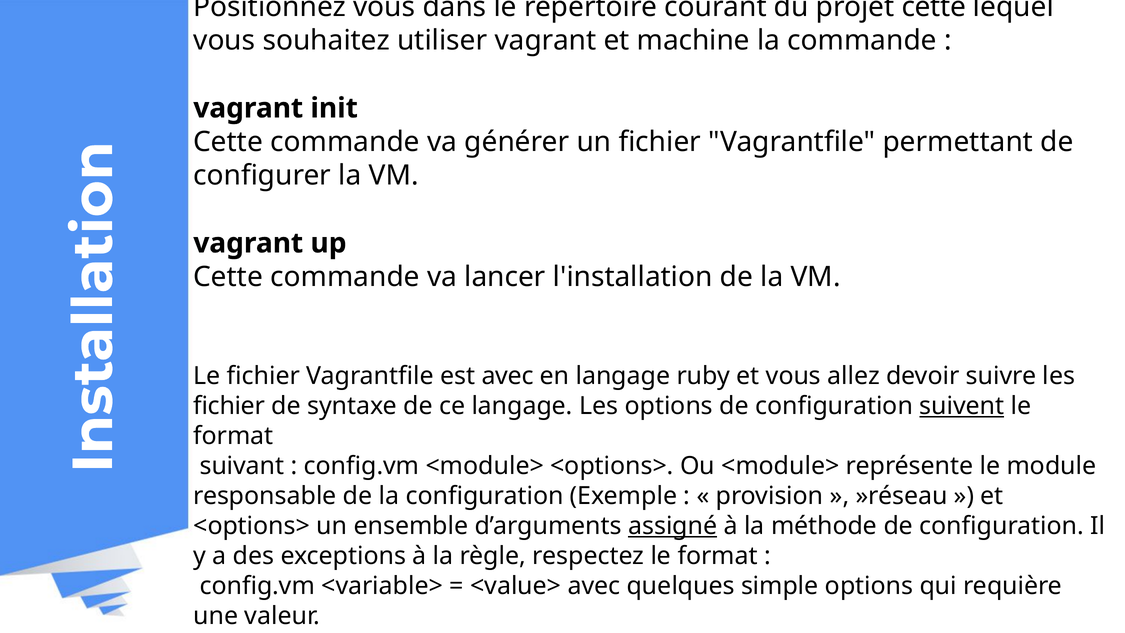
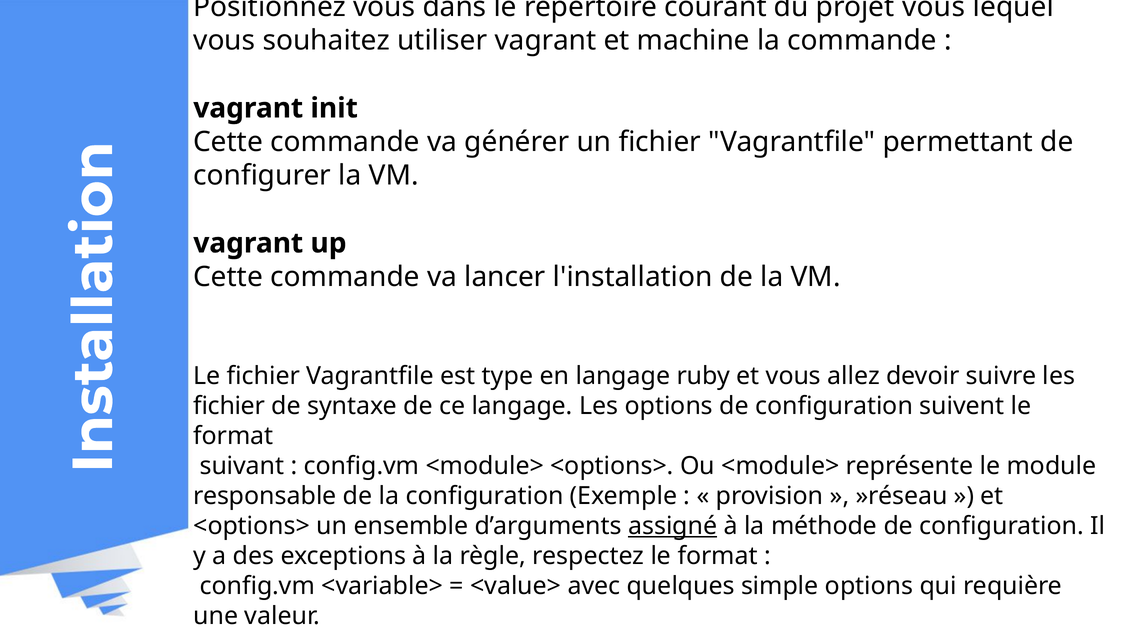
projet cette: cette -> vous (934, 7)
est avec: avec -> type (507, 376)
suivent underline: present -> none (962, 406)
